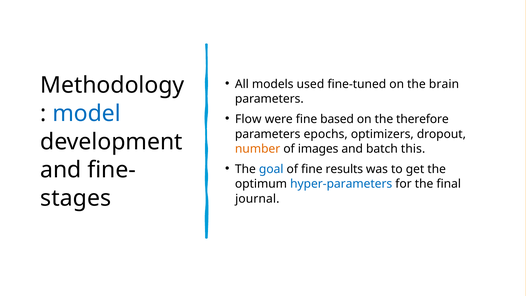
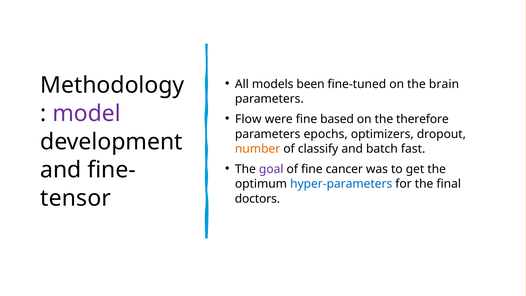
used: used -> been (311, 84)
model colour: blue -> purple (87, 113)
images: images -> classify (318, 149)
this: this -> fast (413, 149)
goal colour: blue -> purple (271, 169)
results: results -> cancer (344, 169)
stages: stages -> tensor (76, 198)
journal: journal -> doctors (257, 199)
